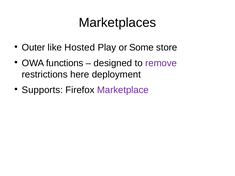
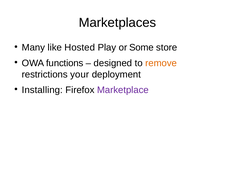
Outer: Outer -> Many (33, 48)
remove colour: purple -> orange (161, 63)
here: here -> your (80, 75)
Supports: Supports -> Installing (42, 90)
